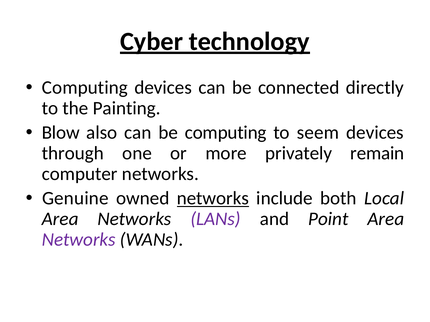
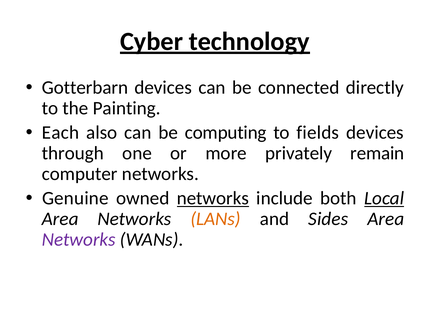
Computing: Computing -> Gotterbarn (85, 88)
Blow: Blow -> Each (61, 133)
seem: seem -> fields (318, 133)
Local underline: none -> present (384, 199)
LANs colour: purple -> orange (216, 219)
Point: Point -> Sides (328, 219)
